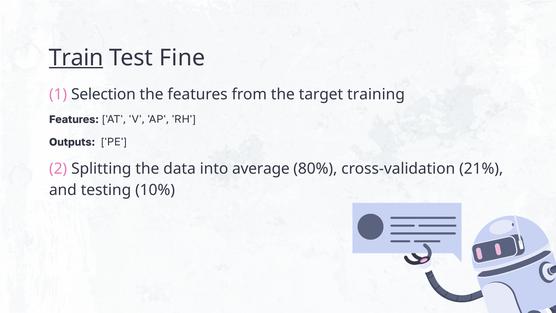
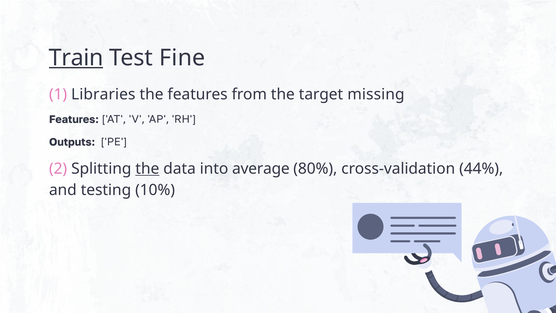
Selection: Selection -> Libraries (103, 94)
training: training -> missing (376, 94)
the underline: none -> present (147, 169)
21%: 21% -> 44% (481, 169)
